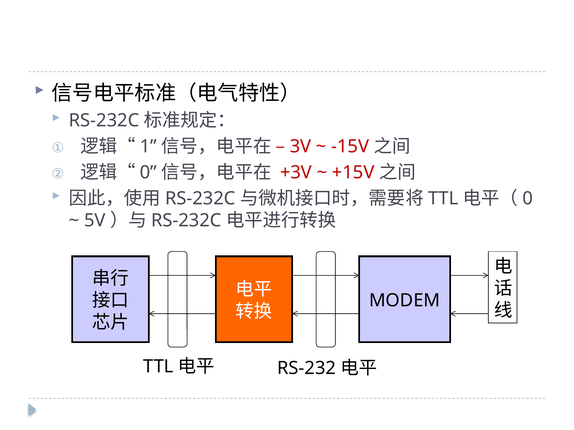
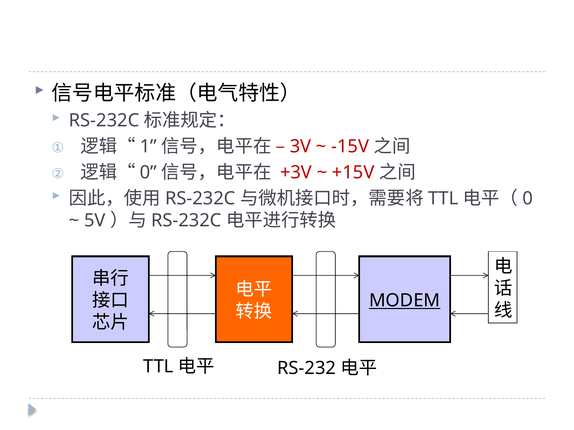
MODEM underline: none -> present (405, 301)
